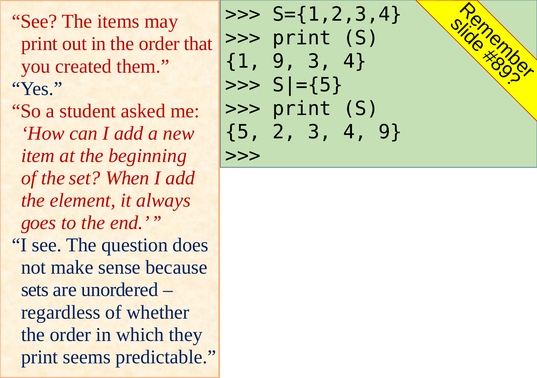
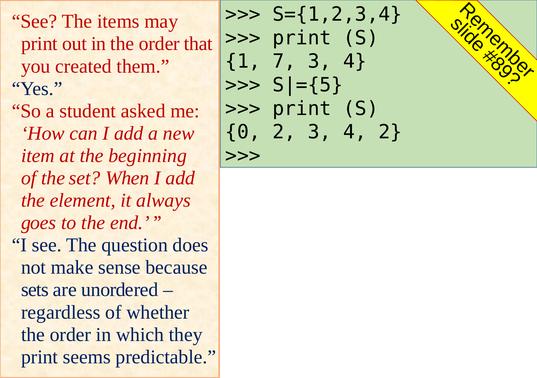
1 9: 9 -> 7 (284, 62)
5: 5 -> 0 (243, 132)
4 9: 9 -> 2 (390, 132)
